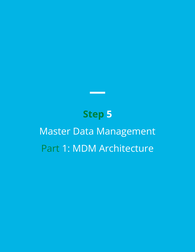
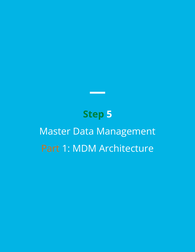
Part colour: green -> orange (50, 149)
